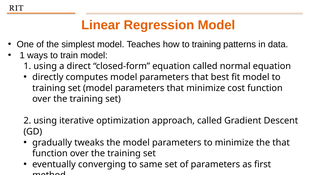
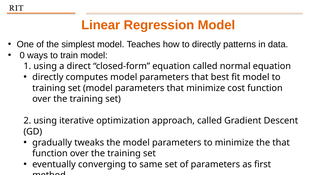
how to training: training -> directly (206, 44)
1: 1 -> 0 (22, 55)
